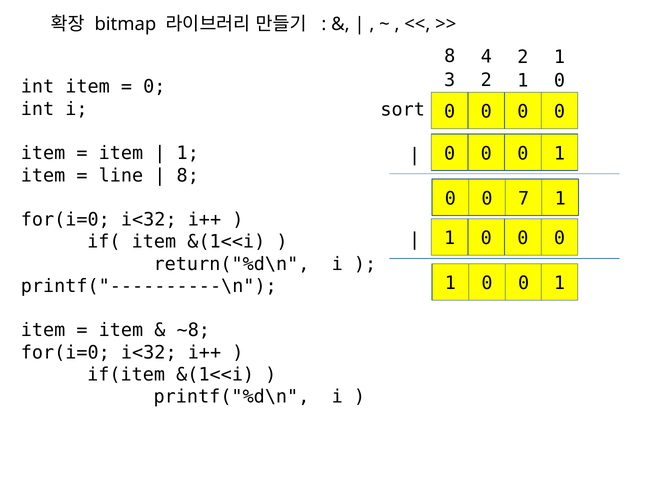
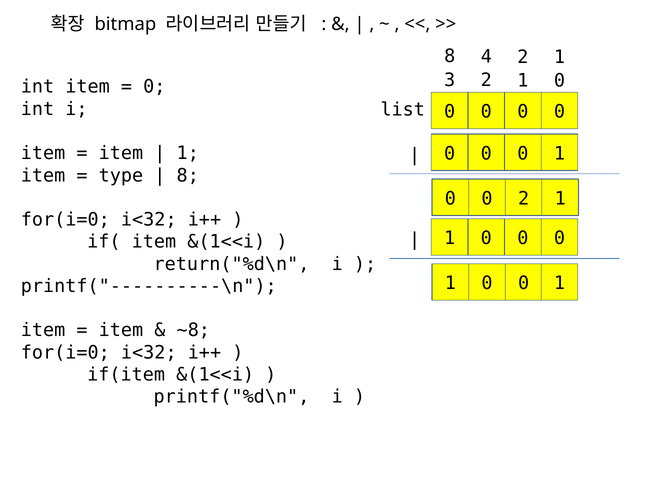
sort: sort -> list (403, 110)
line: line -> type (121, 175)
0 7: 7 -> 2 (524, 199)
